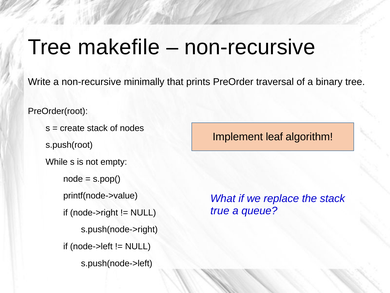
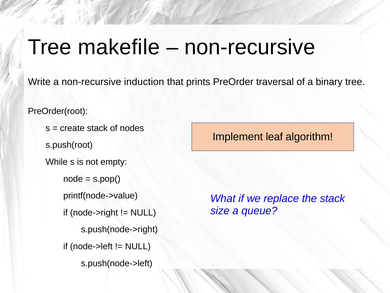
minimally: minimally -> induction (144, 82)
true: true -> size (220, 210)
